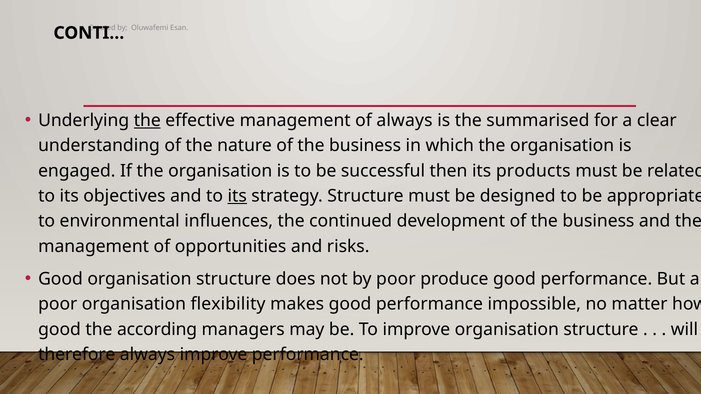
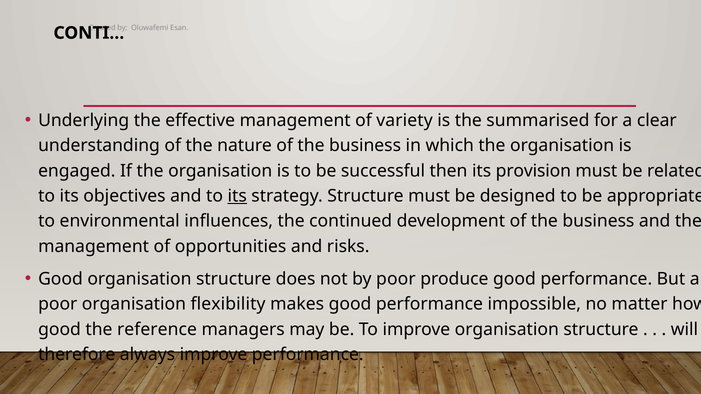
the underline: present -> none (147, 120)
of always: always -> variety (405, 120)
products: products -> provision (533, 171)
according: according -> reference (157, 330)
